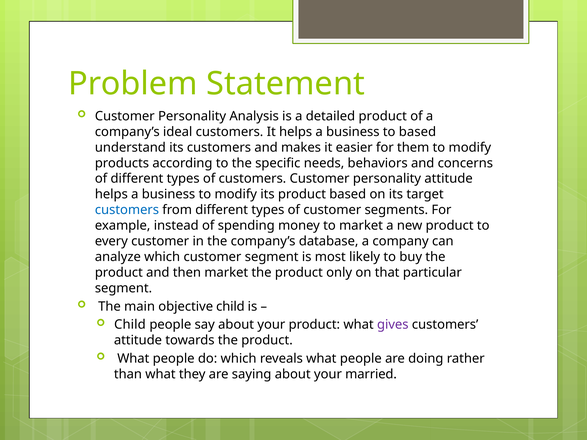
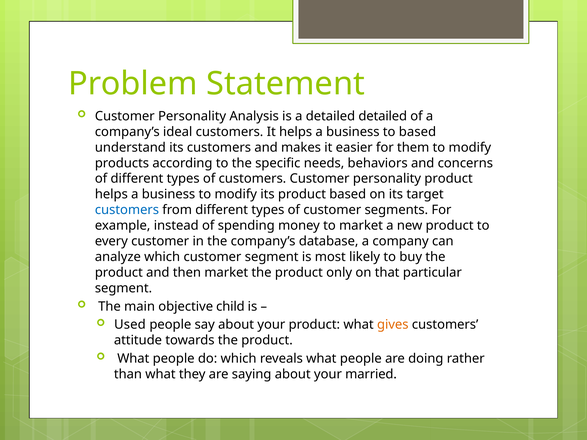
detailed product: product -> detailed (383, 116)
personality attitude: attitude -> product (449, 179)
Child: Child -> Used (130, 325)
gives colour: purple -> orange (393, 325)
